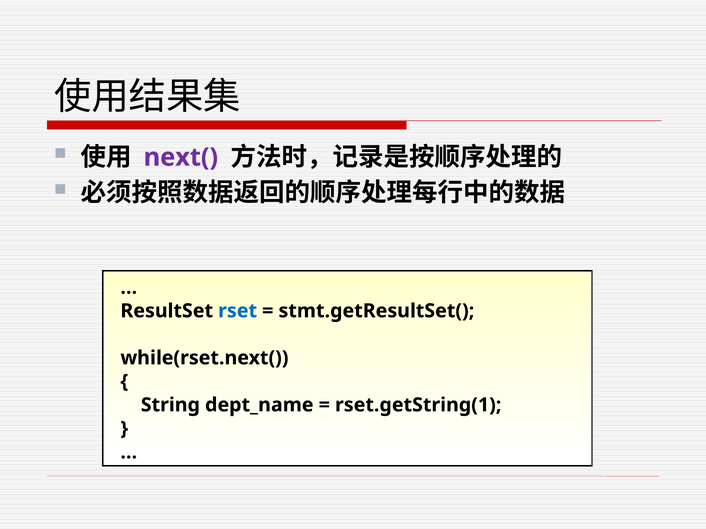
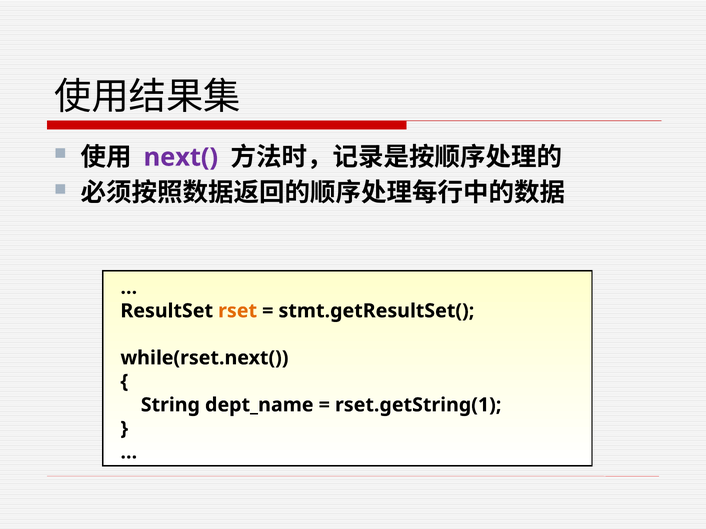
rset colour: blue -> orange (238, 311)
